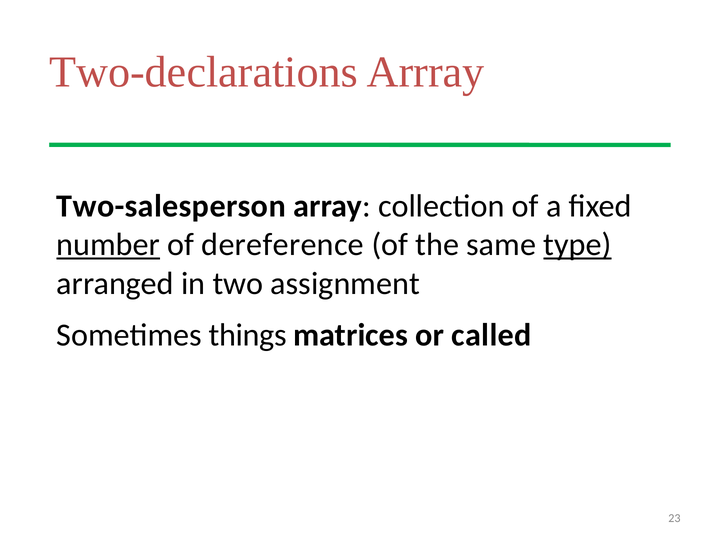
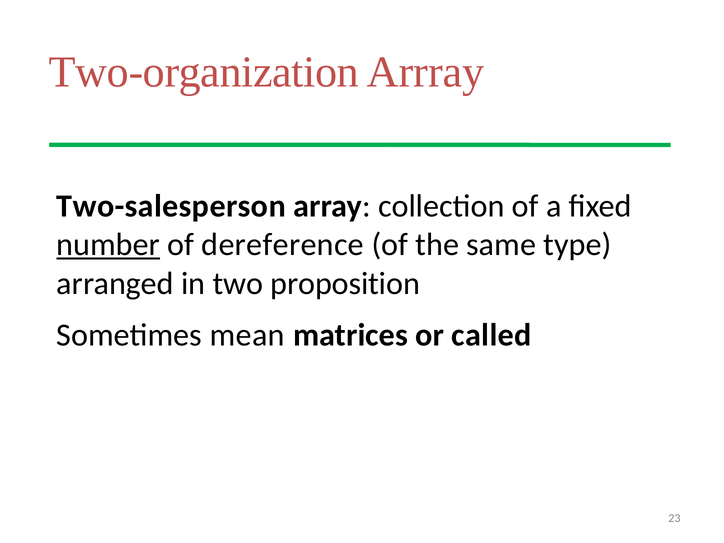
Two-declarations: Two-declarations -> Two-organization (204, 72)
type underline: present -> none (577, 245)
assignment: assignment -> proposition (345, 283)
things: things -> mean (247, 335)
